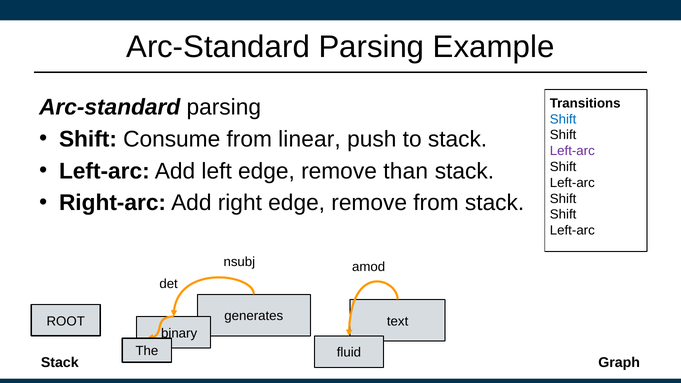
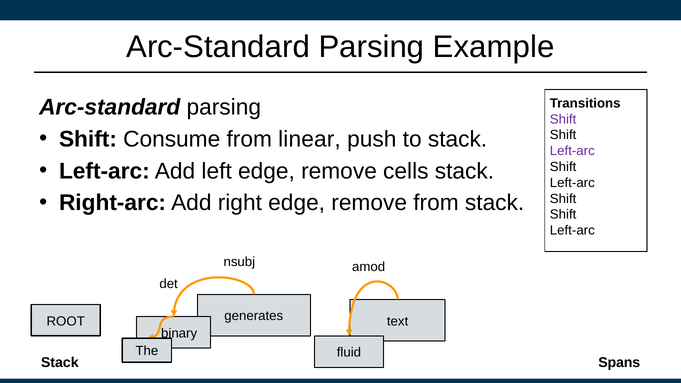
Shift colour: blue -> purple (563, 119)
than: than -> cells (406, 171)
Graph: Graph -> Spans (619, 363)
